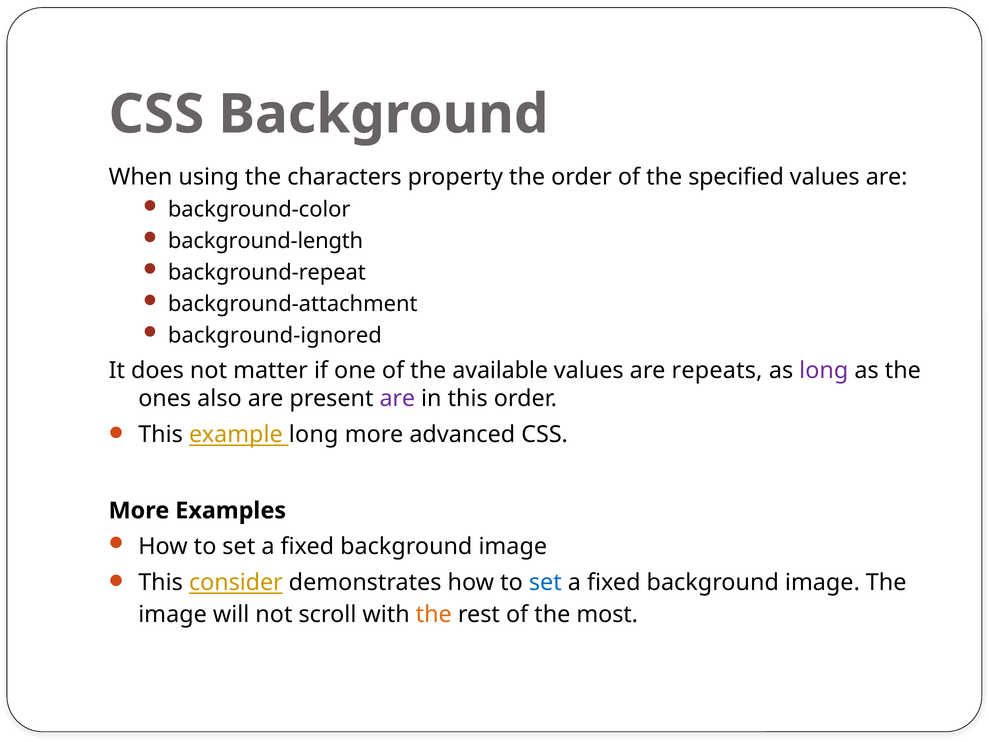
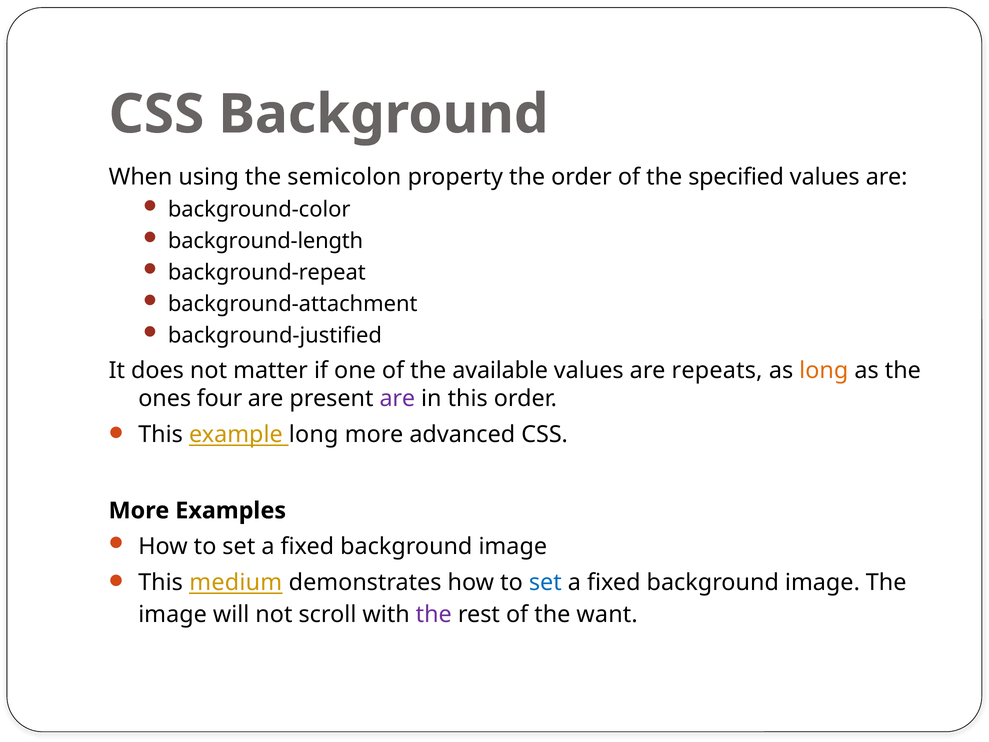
characters: characters -> semicolon (344, 177)
background-ignored: background-ignored -> background-justified (275, 335)
long colour: purple -> orange (824, 370)
also: also -> four (220, 398)
consider: consider -> medium (236, 582)
the colour: orange -> purple (434, 614)
most: most -> want (607, 614)
